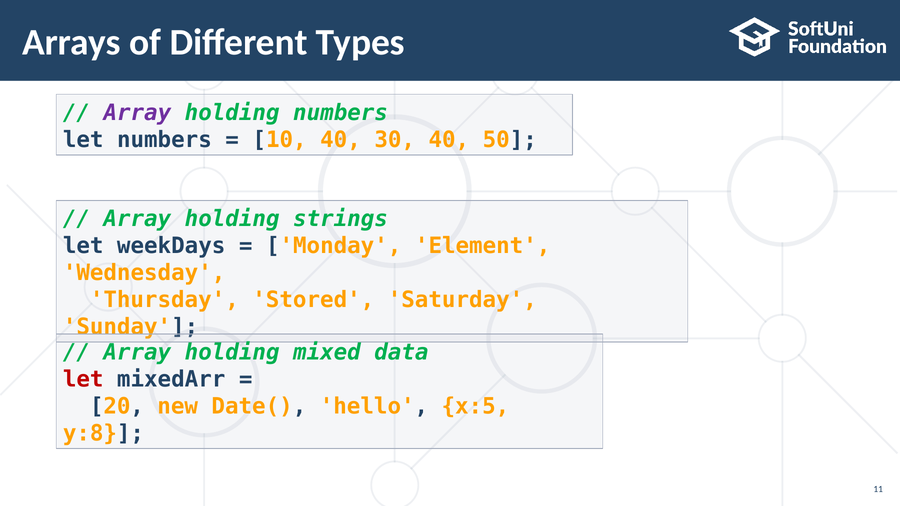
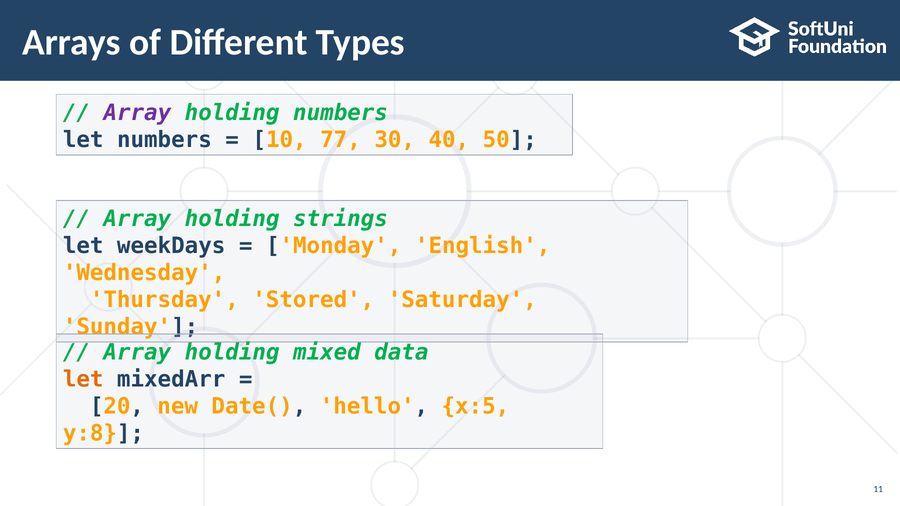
10 40: 40 -> 77 (340, 140)
Element: Element -> English (483, 246)
let colour: red -> orange (83, 380)
